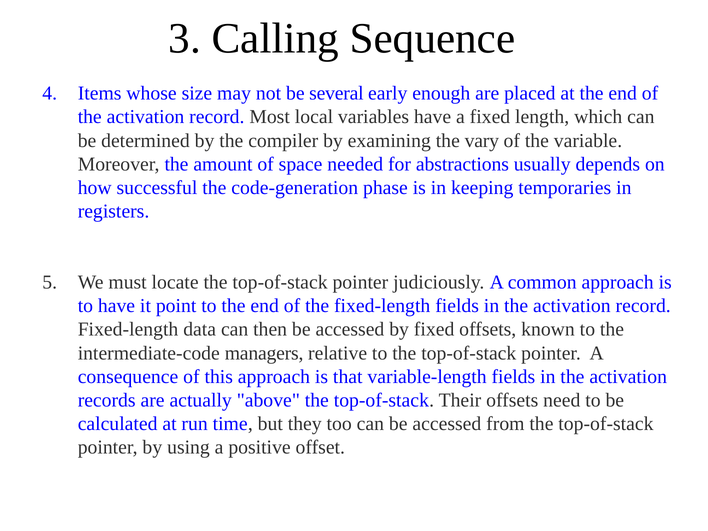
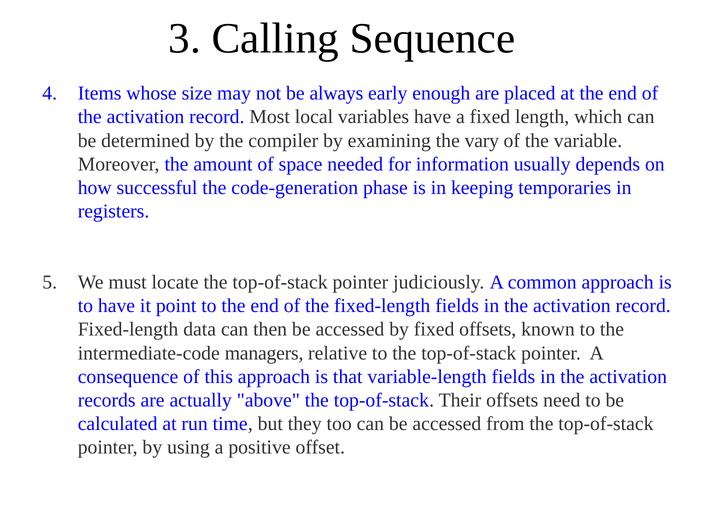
several: several -> always (336, 93)
abstractions: abstractions -> information (462, 164)
